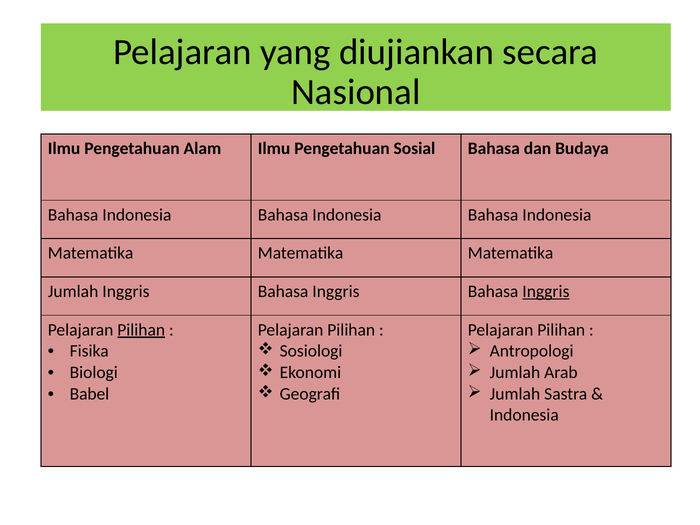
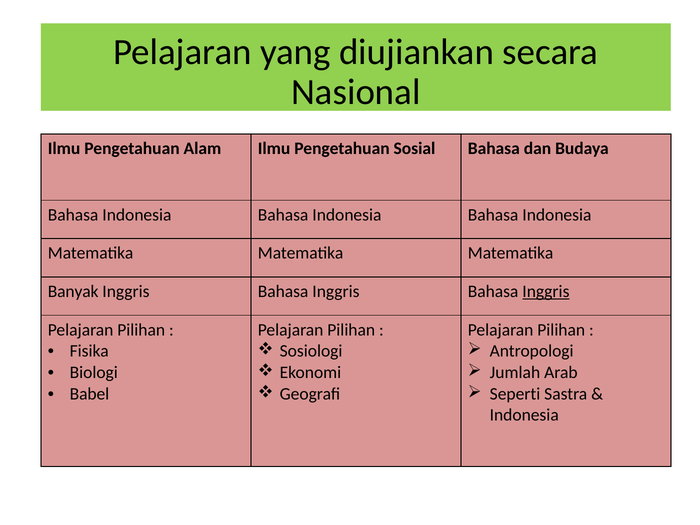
Jumlah: Jumlah -> Banyak (73, 291)
Pilihan underline: present -> none (141, 330)
Jumlah: Jumlah -> Seperti (515, 394)
